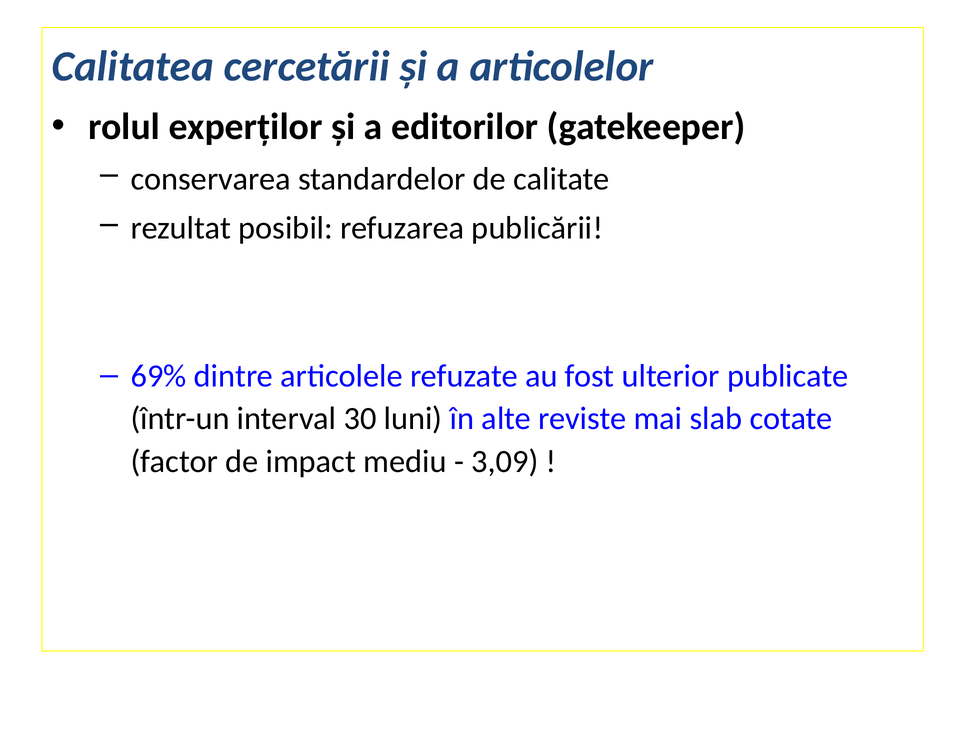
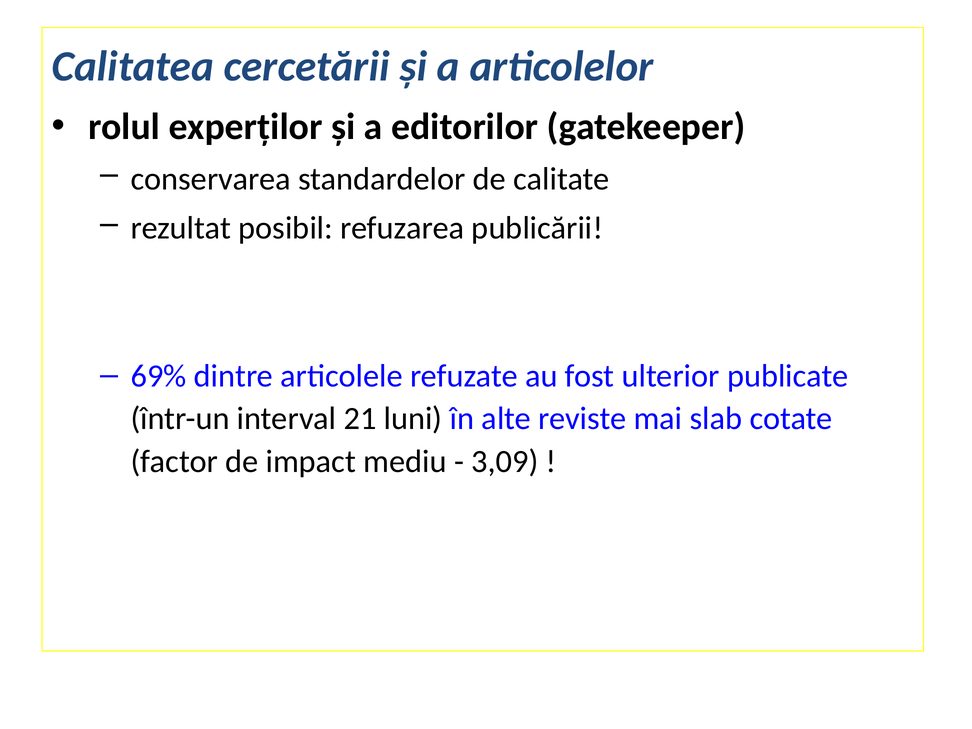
30: 30 -> 21 (360, 419)
